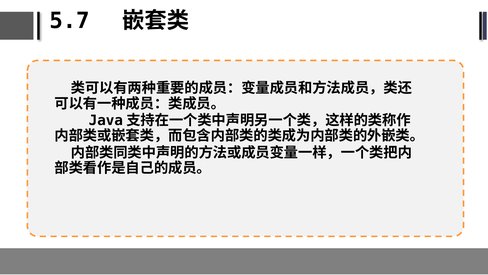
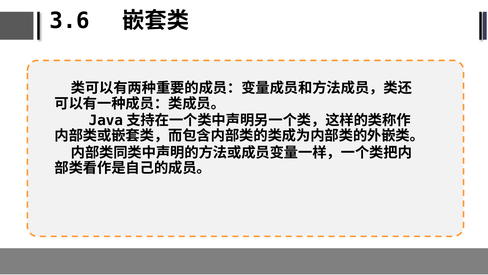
5.7: 5.7 -> 3.6 (70, 21)
